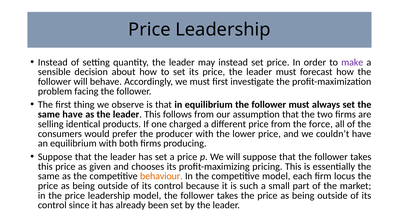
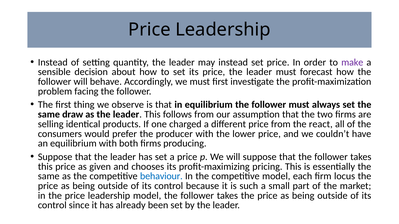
same have: have -> draw (73, 115)
force: force -> react (321, 124)
behaviour colour: orange -> blue (161, 177)
